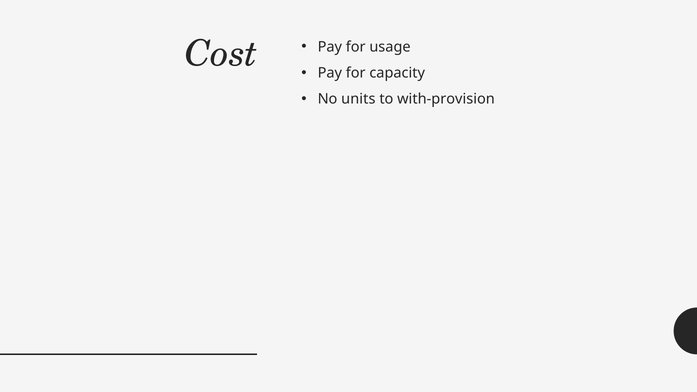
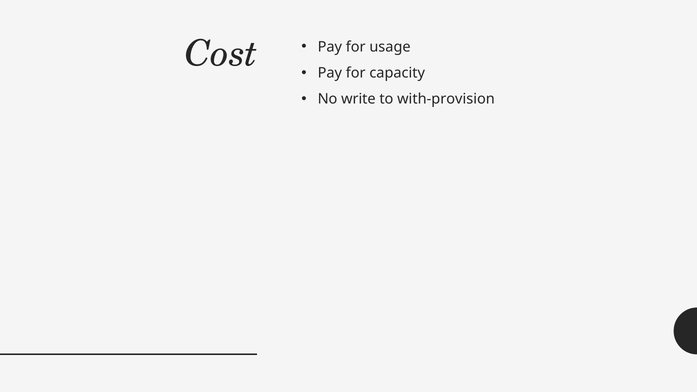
units: units -> write (358, 99)
